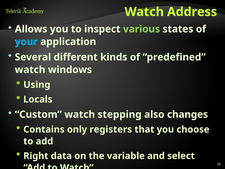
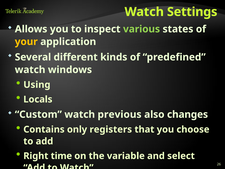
Address: Address -> Settings (192, 12)
your colour: light blue -> yellow (26, 42)
stepping: stepping -> previous (120, 114)
data: data -> time (61, 156)
